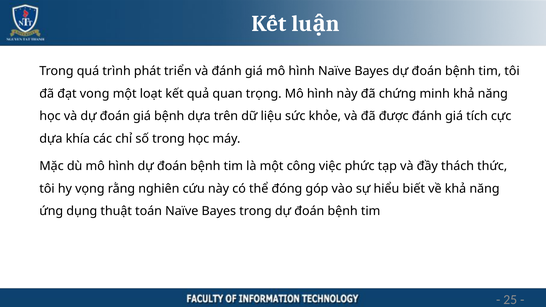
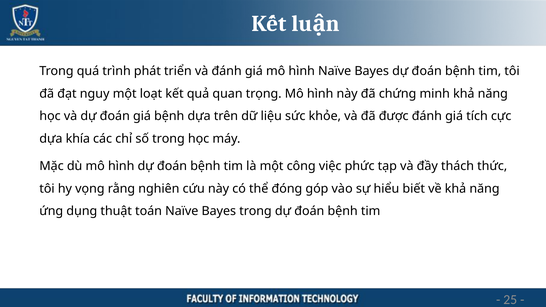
vọng: vọng -> nguy (95, 94)
